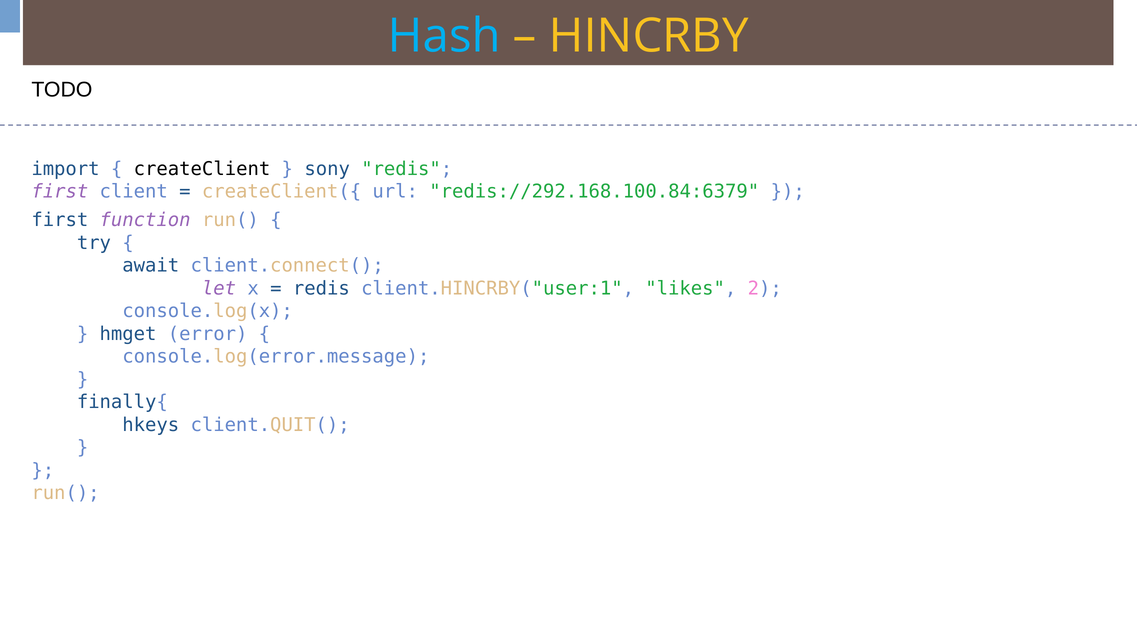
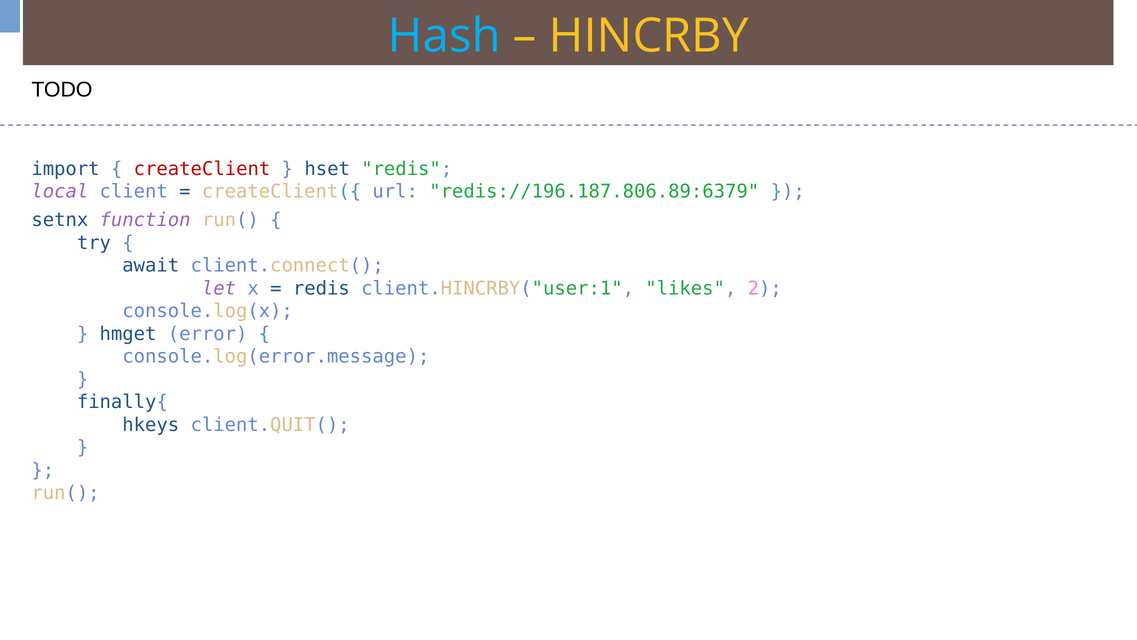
createClient colour: black -> red (202, 169)
sony: sony -> hset (327, 169)
first: first -> local (60, 192)
redis://292.168.100.84:6379: redis://292.168.100.84:6379 -> redis://196.187.806.89:6379 (594, 192)
first: first -> setnx (60, 220)
